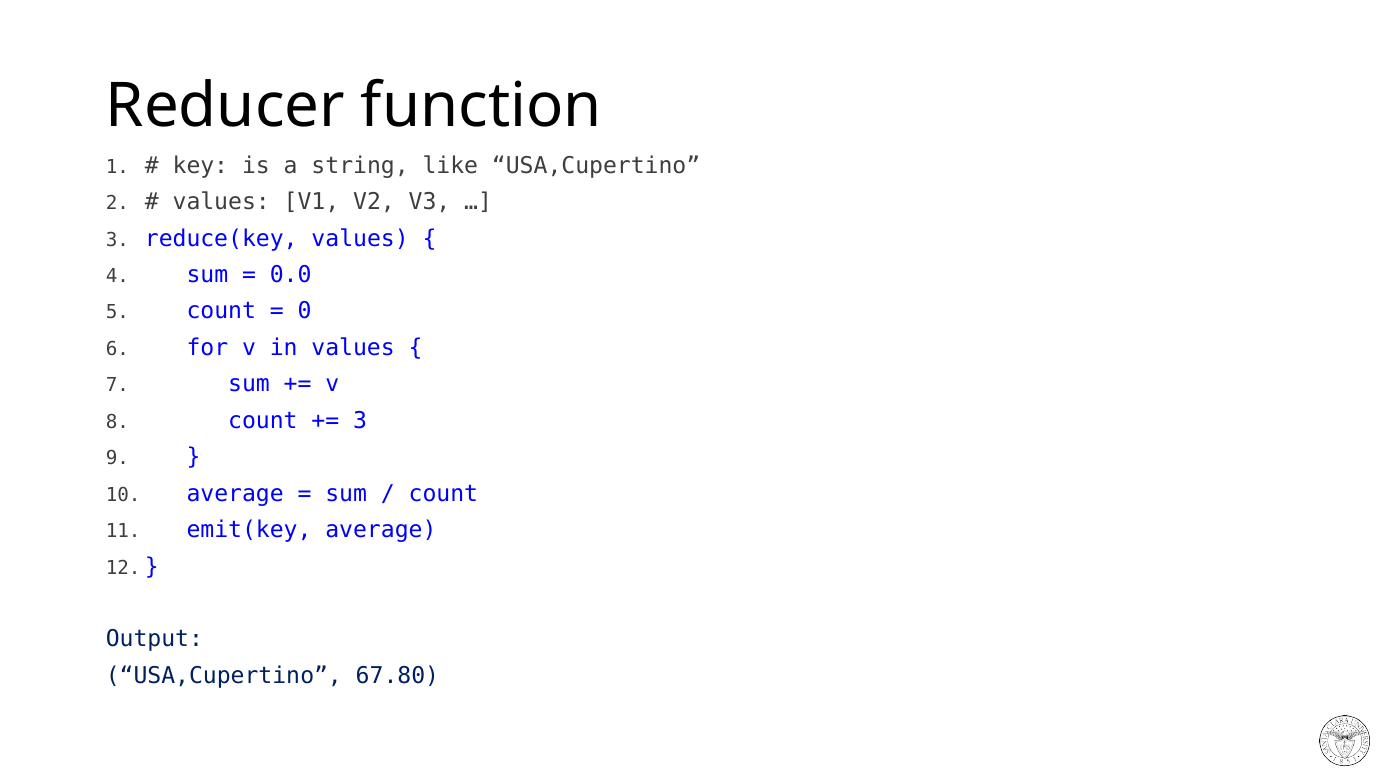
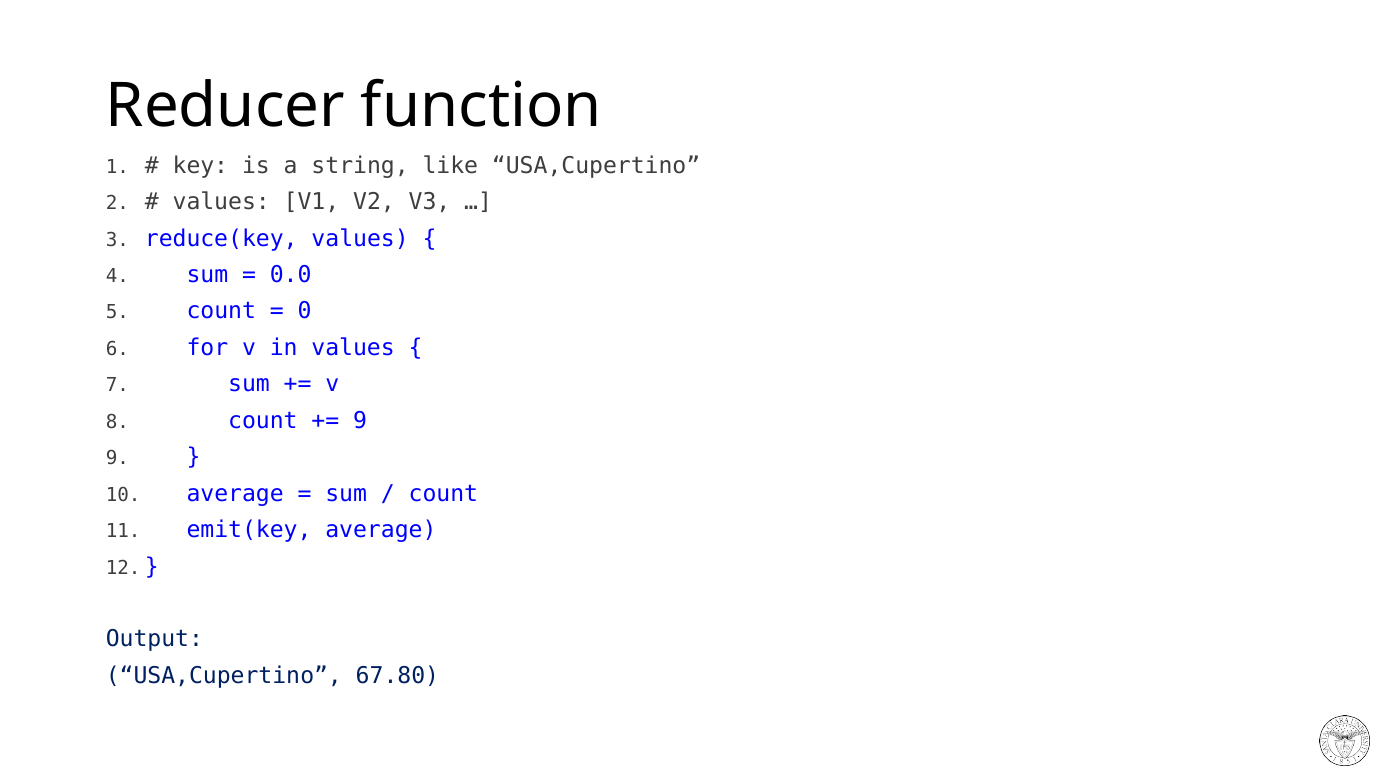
3: 3 -> 9 (360, 421)
